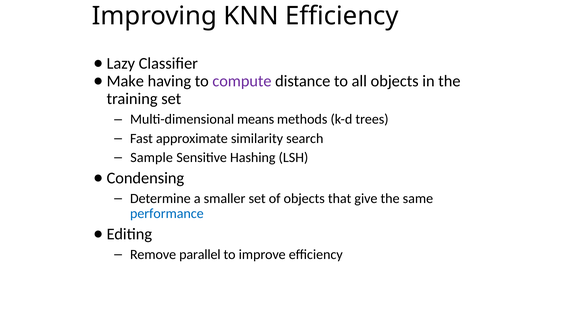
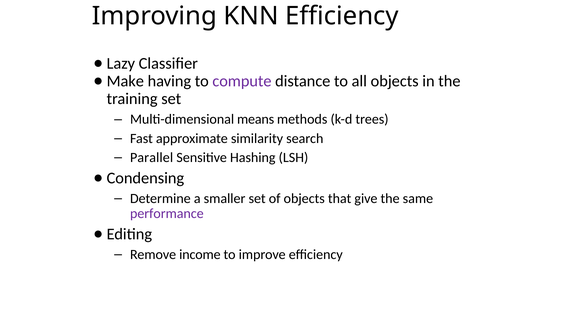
Sample: Sample -> Parallel (152, 157)
performance colour: blue -> purple (167, 213)
parallel: parallel -> income (200, 254)
